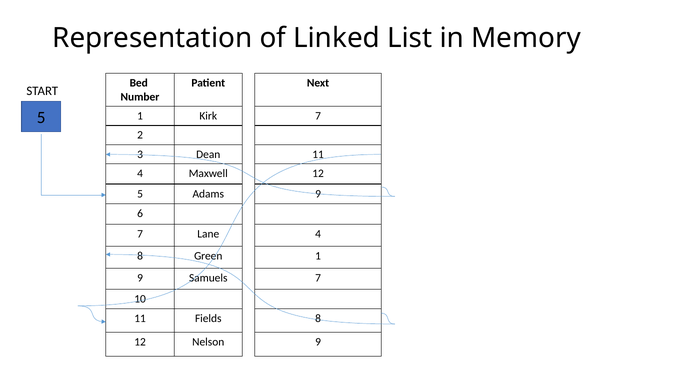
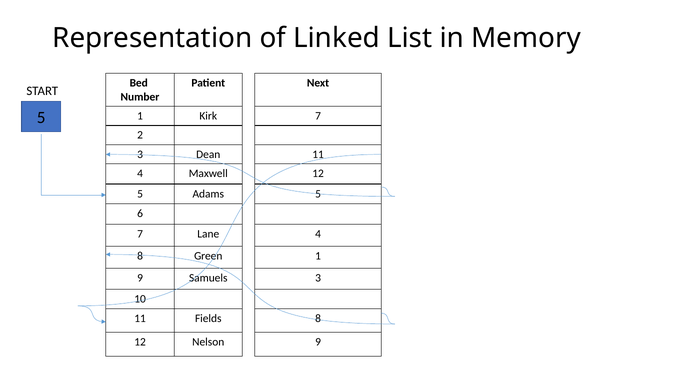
Adams 9: 9 -> 5 (318, 194)
Samuels 7: 7 -> 3 (318, 278)
